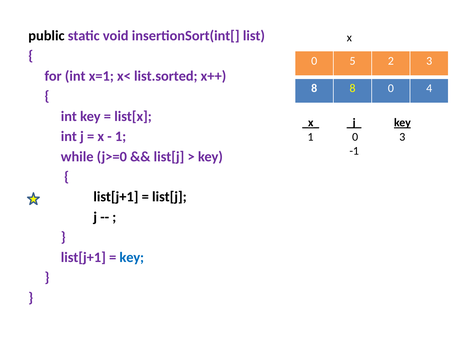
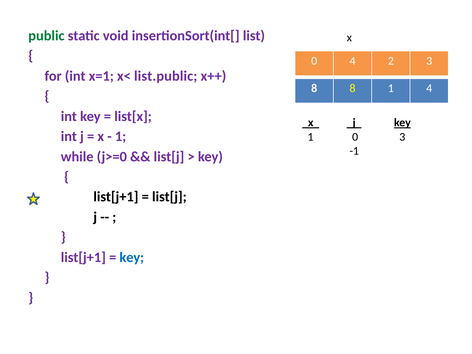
public colour: black -> green (46, 36)
0 5: 5 -> 4 (353, 61)
list.sorted: list.sorted -> list.public (166, 76)
8 0: 0 -> 1 (391, 88)
